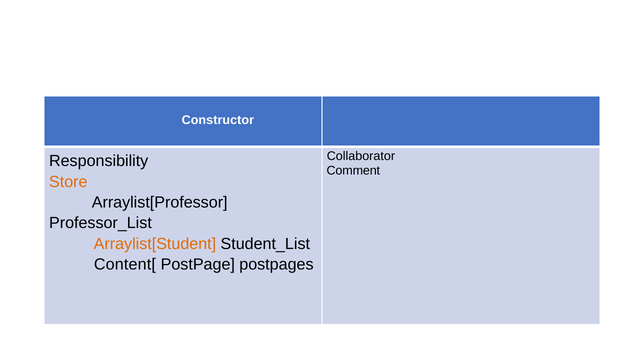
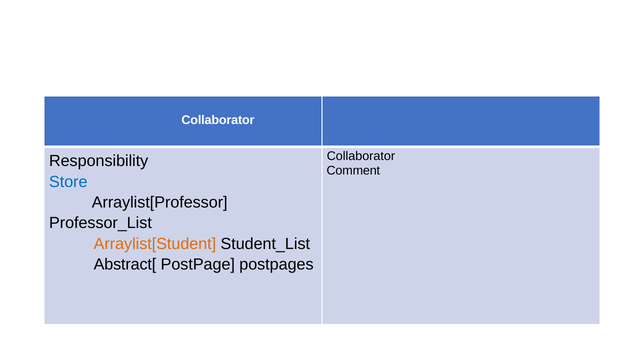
Constructor: Constructor -> Collaborator (218, 120)
Store colour: orange -> blue (68, 182)
Content[: Content[ -> Abstract[ (125, 265)
